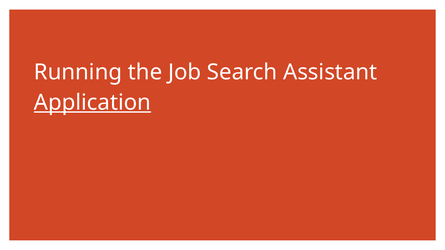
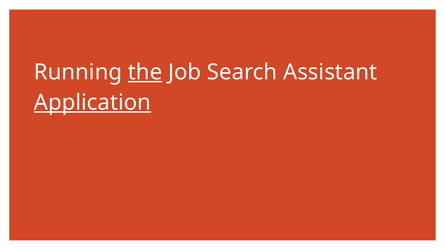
the underline: none -> present (145, 72)
